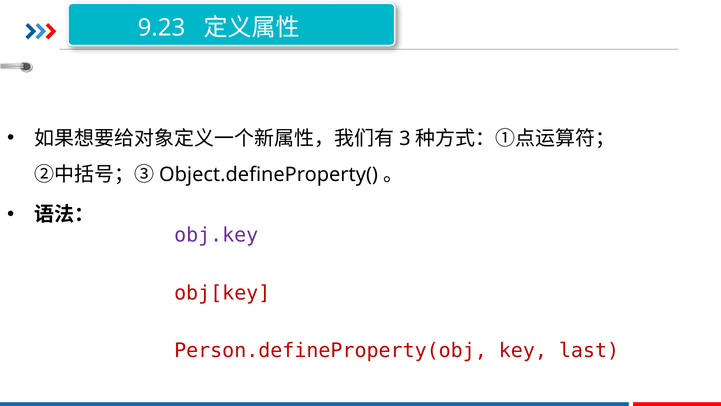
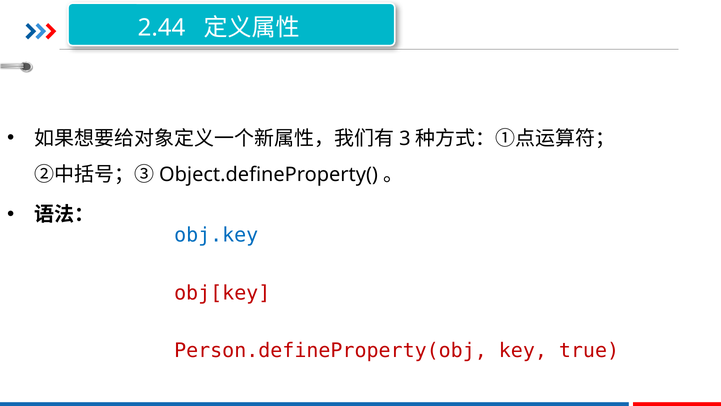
9.23: 9.23 -> 2.44 (162, 28)
obj.key colour: purple -> blue (216, 235)
last: last -> true (589, 350)
